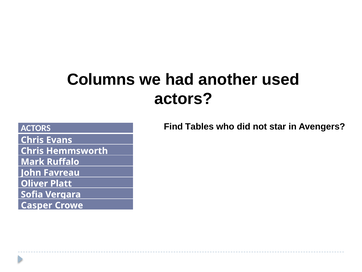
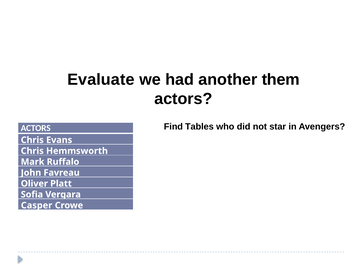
Columns: Columns -> Evaluate (101, 79)
used: used -> them (281, 79)
